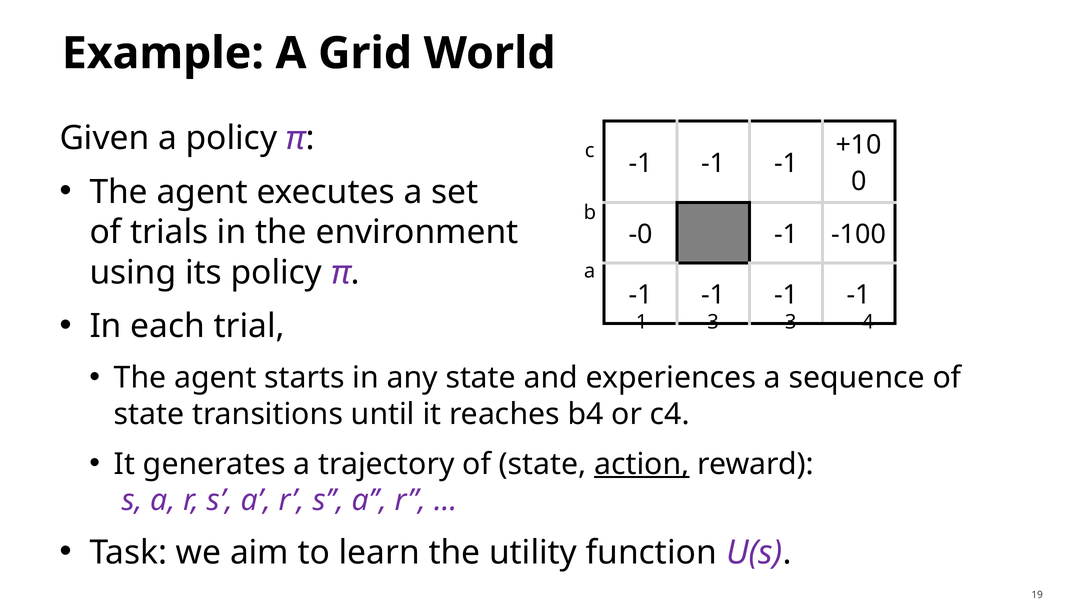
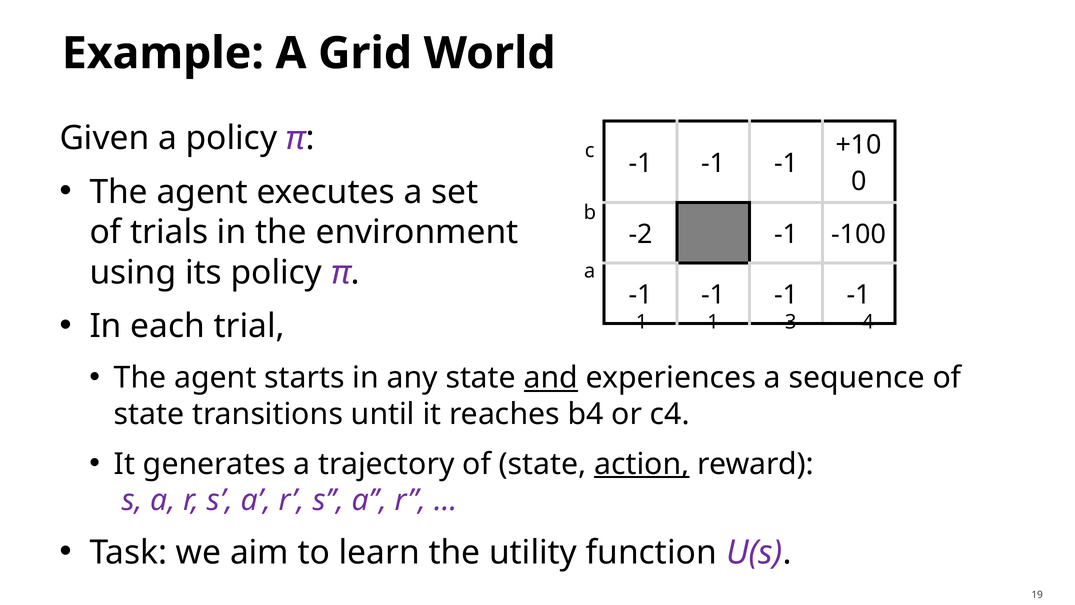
-0: -0 -> -2 (641, 234)
1 3: 3 -> 1 (713, 322)
and underline: none -> present (551, 378)
